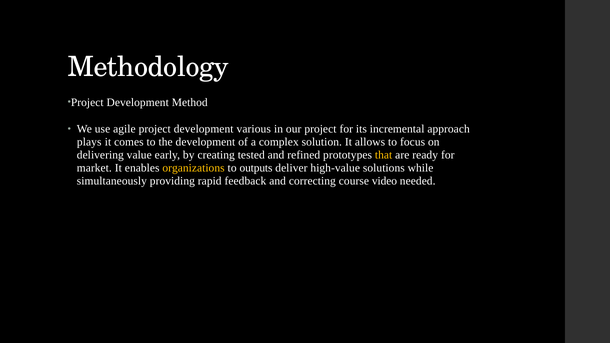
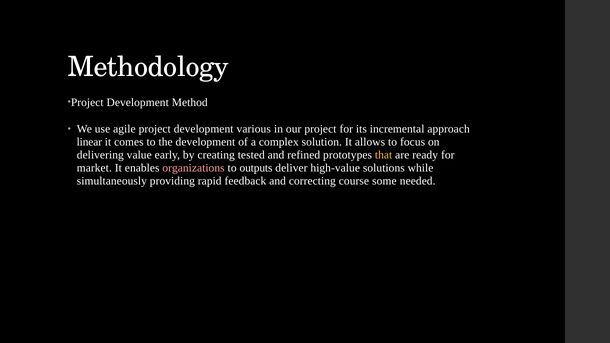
plays: plays -> linear (89, 142)
organizations colour: yellow -> pink (194, 168)
video: video -> some (384, 181)
